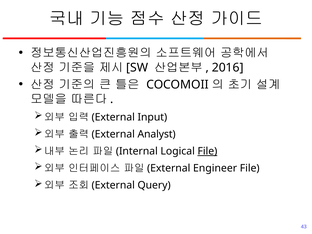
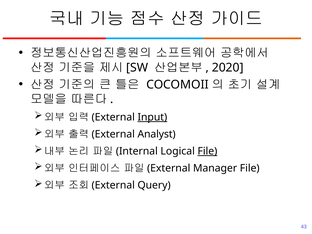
2016: 2016 -> 2020 (228, 68)
Input underline: none -> present (152, 117)
Engineer: Engineer -> Manager (215, 168)
